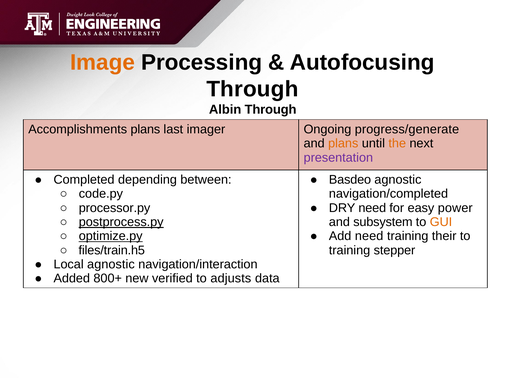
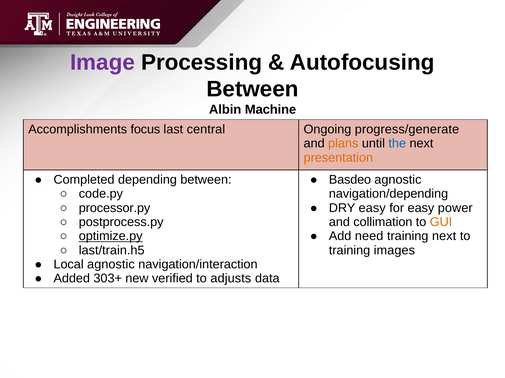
Image colour: orange -> purple (102, 62)
Through: Through -> Between (252, 89)
Albin Through: Through -> Machine (271, 110)
Accomplishments plans: plans -> focus (145, 130)
imager: imager -> central (206, 130)
the colour: orange -> blue (397, 144)
presentation colour: purple -> orange (338, 158)
navigation/completed: navigation/completed -> navigation/depending (389, 194)
DRY need: need -> easy (372, 208)
postprocess.py underline: present -> none (121, 222)
subsystem: subsystem -> collimation (383, 222)
training their: their -> next (444, 237)
files/train.h5: files/train.h5 -> last/train.h5 (112, 251)
stepper: stepper -> images (394, 251)
800+: 800+ -> 303+ (108, 279)
